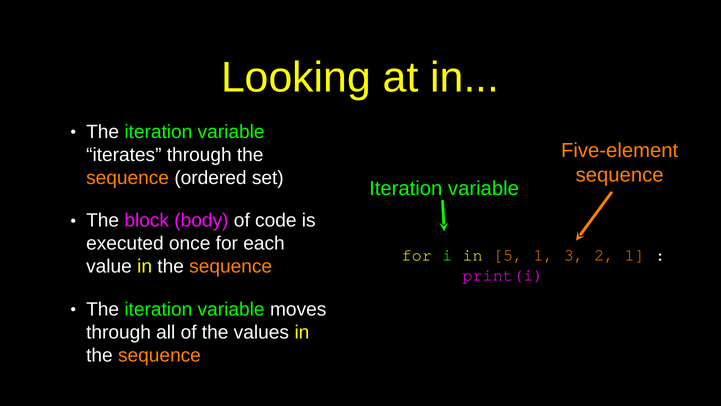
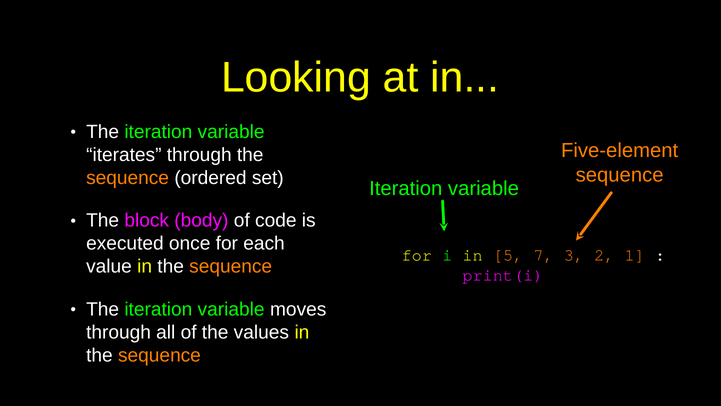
5 1: 1 -> 7 (544, 255)
